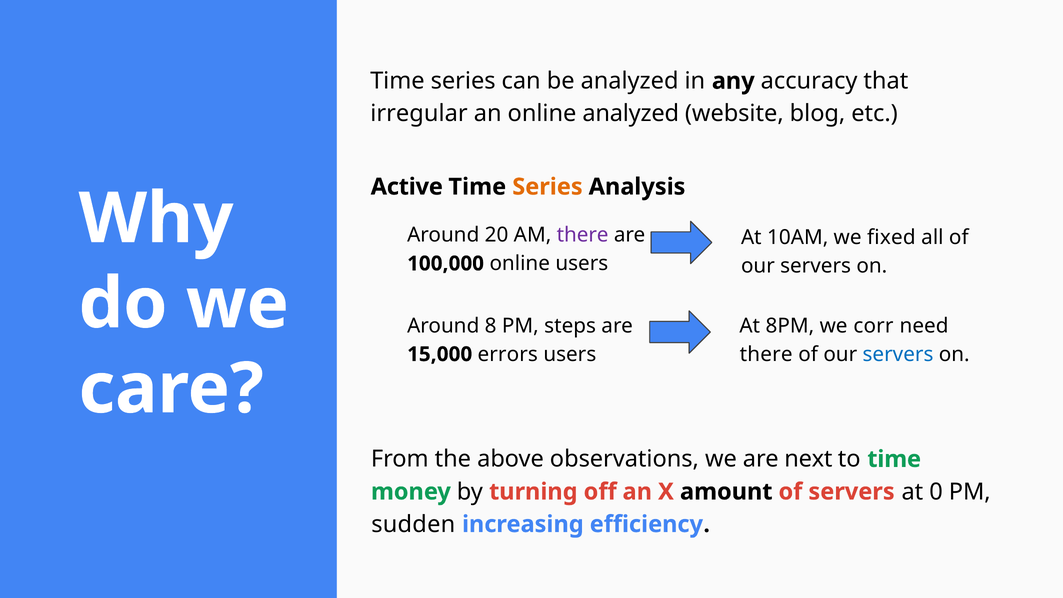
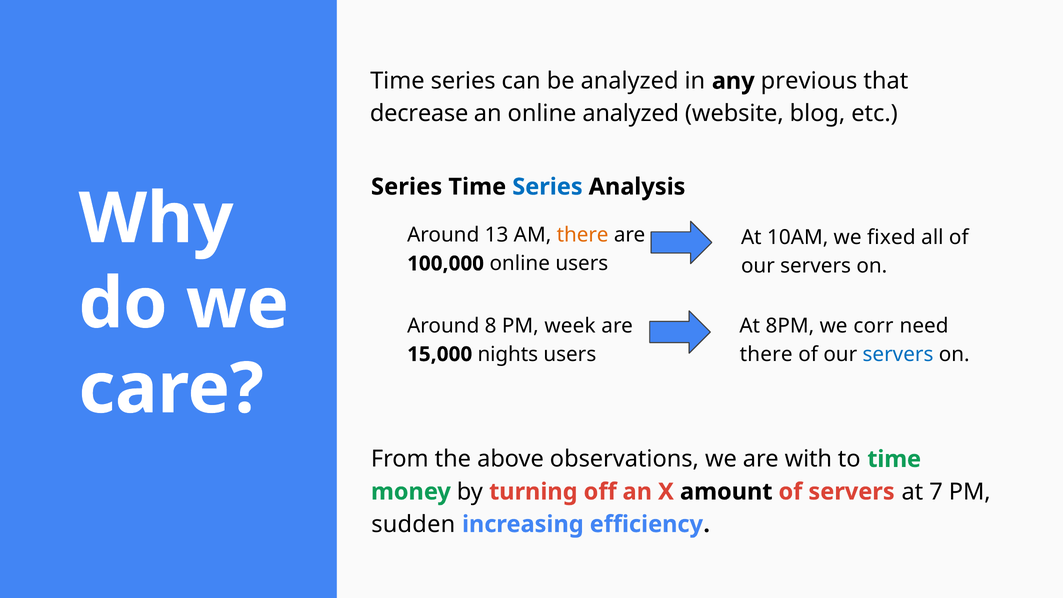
accuracy: accuracy -> previous (809, 81)
irregular: irregular -> decrease (419, 114)
Active: Active -> Series (407, 187)
Series colour: orange -> blue (547, 187)
20: 20 -> 13 (497, 235)
there colour: purple -> orange (583, 235)
steps: steps -> week (570, 326)
errors: errors -> nights (508, 354)
next: next -> with (808, 459)
0: 0 -> 7 (936, 492)
